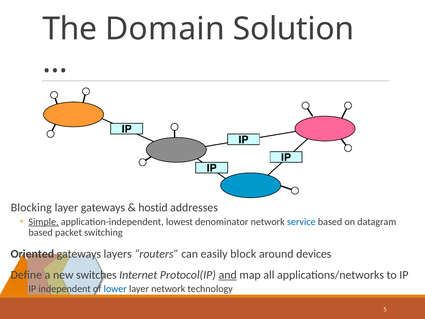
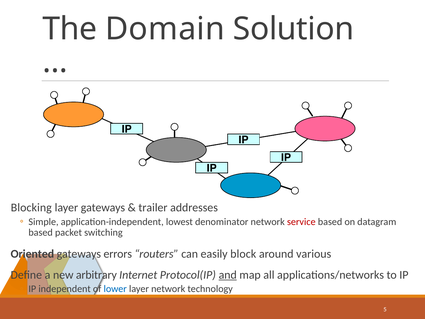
hostid: hostid -> trailer (153, 207)
Simple underline: present -> none (44, 222)
service colour: blue -> red (301, 222)
layers: layers -> errors (118, 254)
devices: devices -> various (314, 254)
switches: switches -> arbitrary (96, 275)
